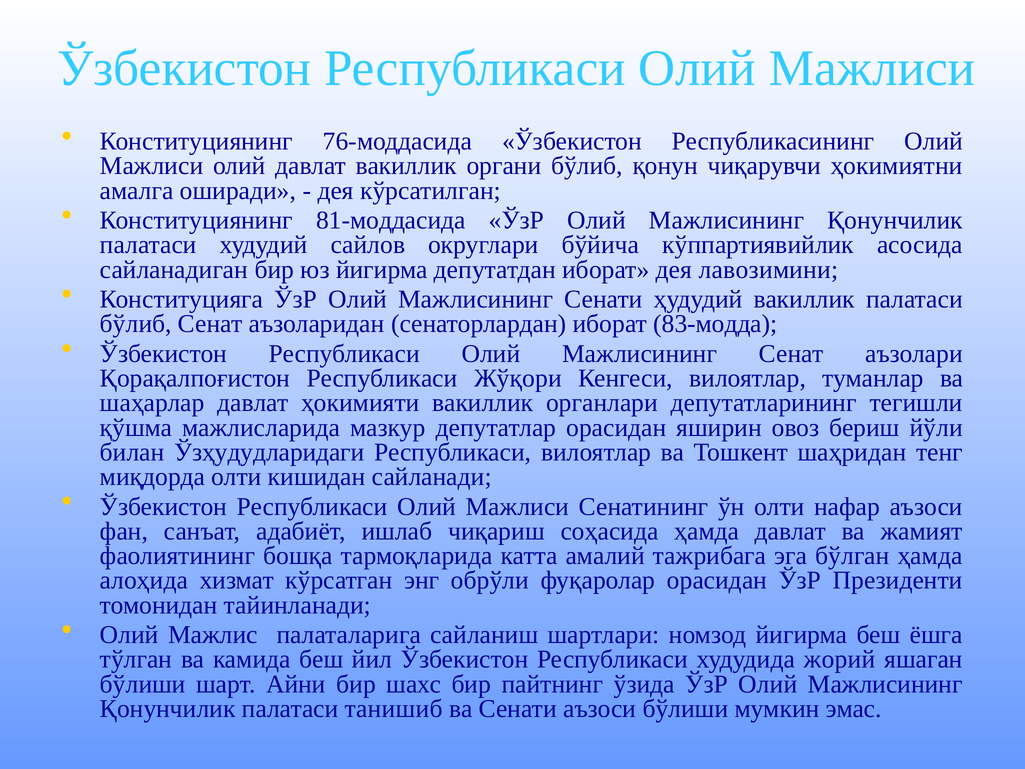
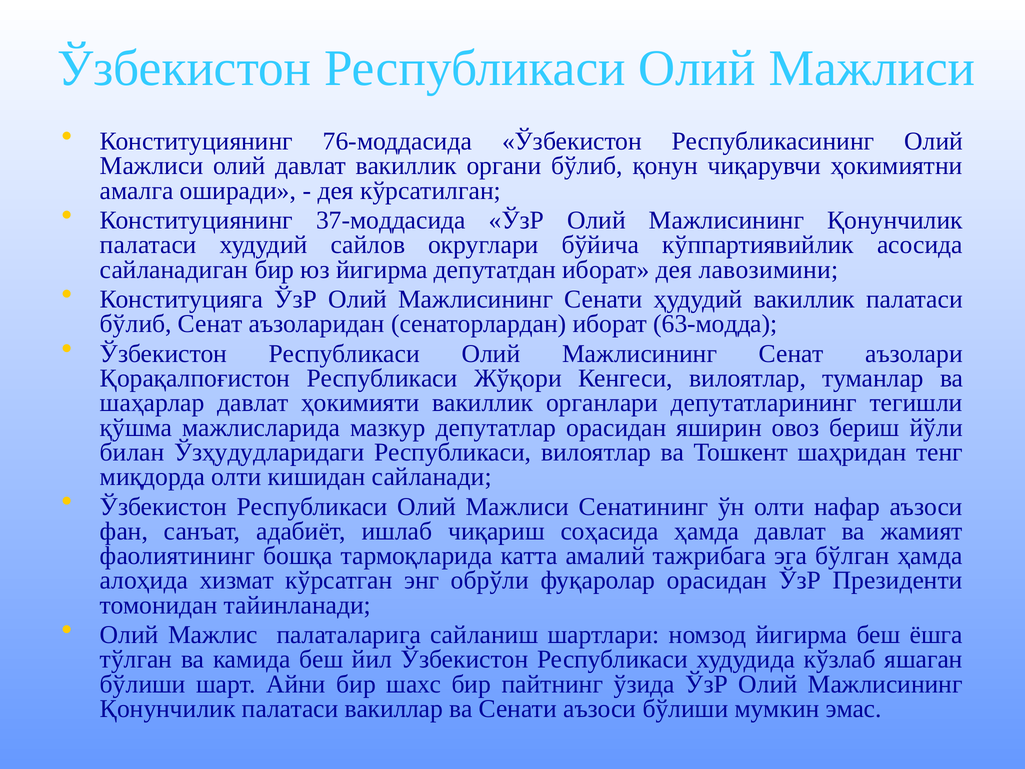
81-моддасида: 81-моддасида -> 37-моддасида (391, 220)
83-модда: 83-модда -> 63-модда (715, 324)
жорий: жорий -> кўзлаб (840, 659)
танишиб: танишиб -> вакиллар (394, 708)
